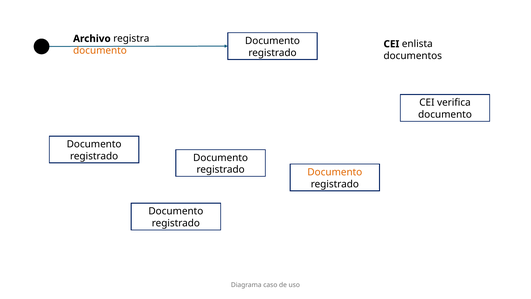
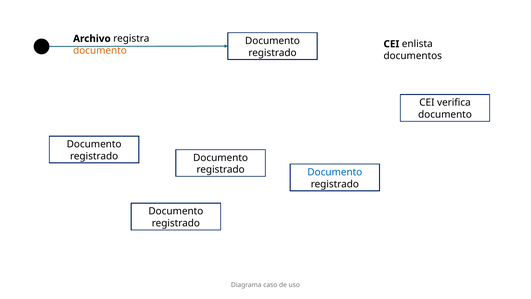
Documento colour: orange -> blue (335, 172)
